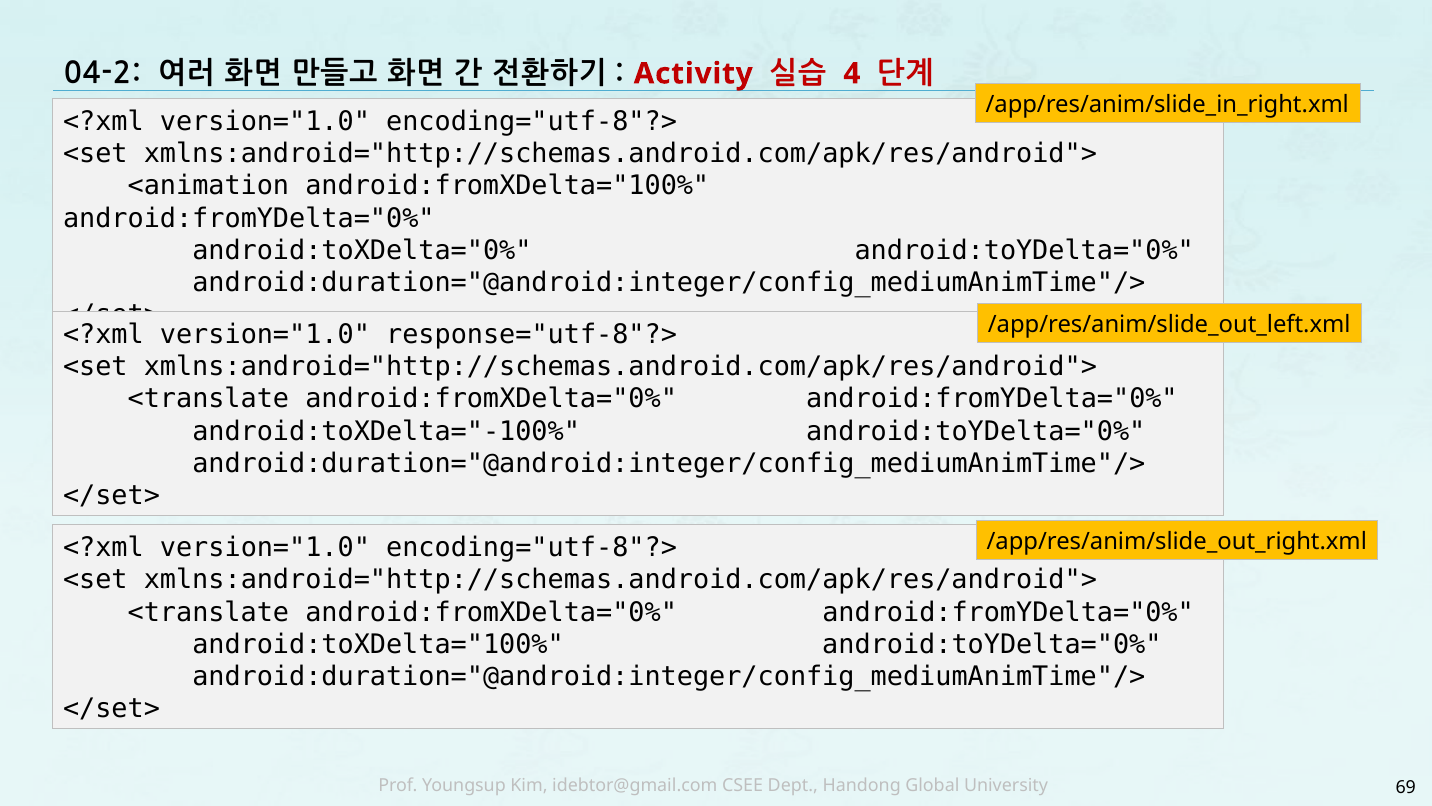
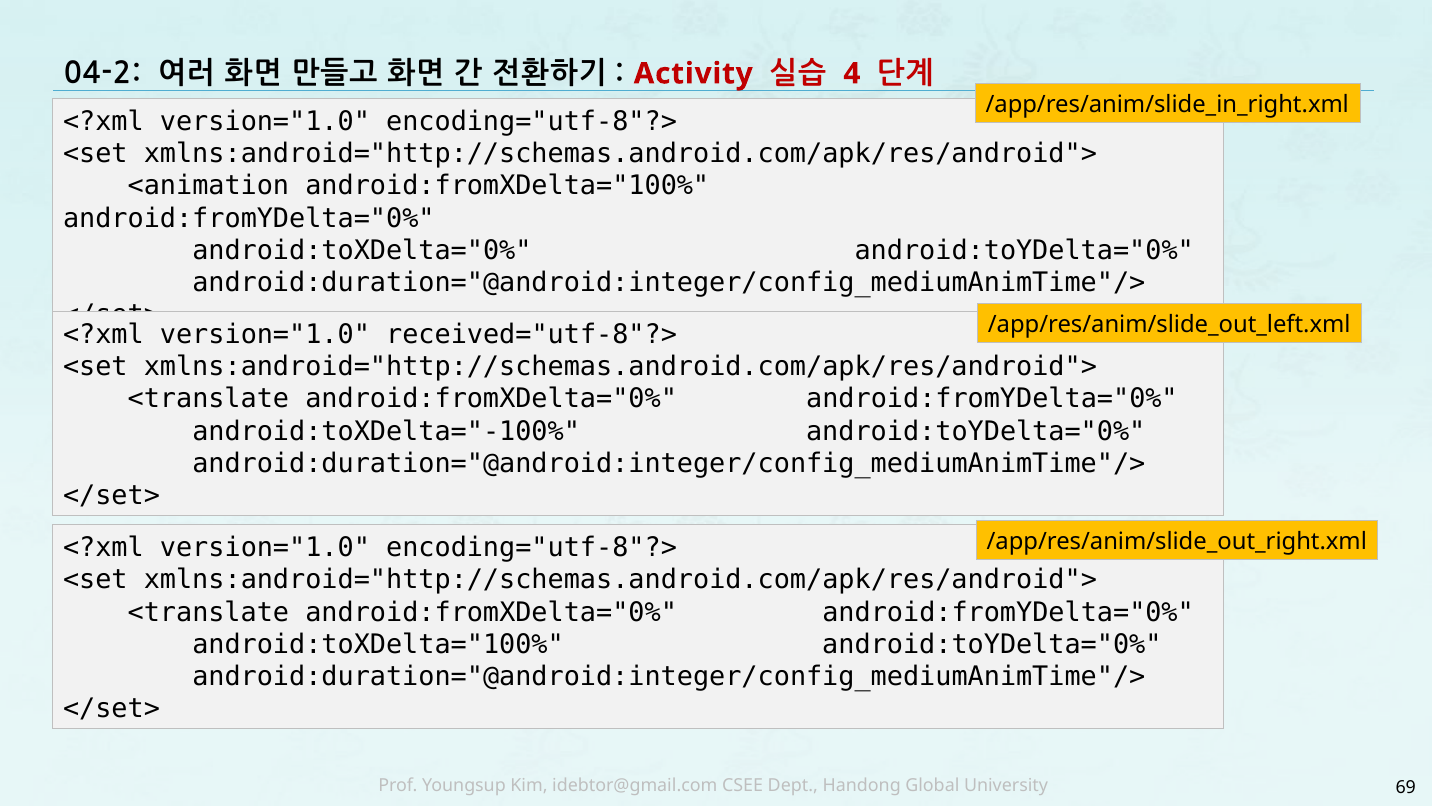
response="utf-8"?>: response="utf-8"?> -> received="utf-8"?> (532, 334)
